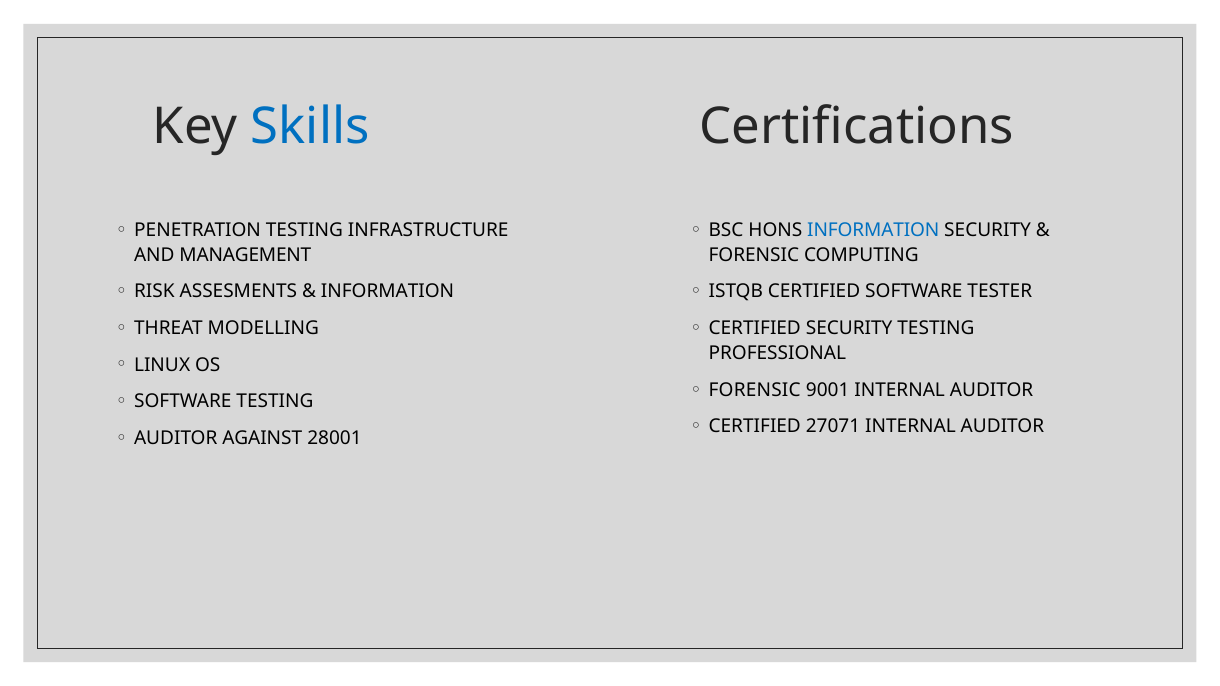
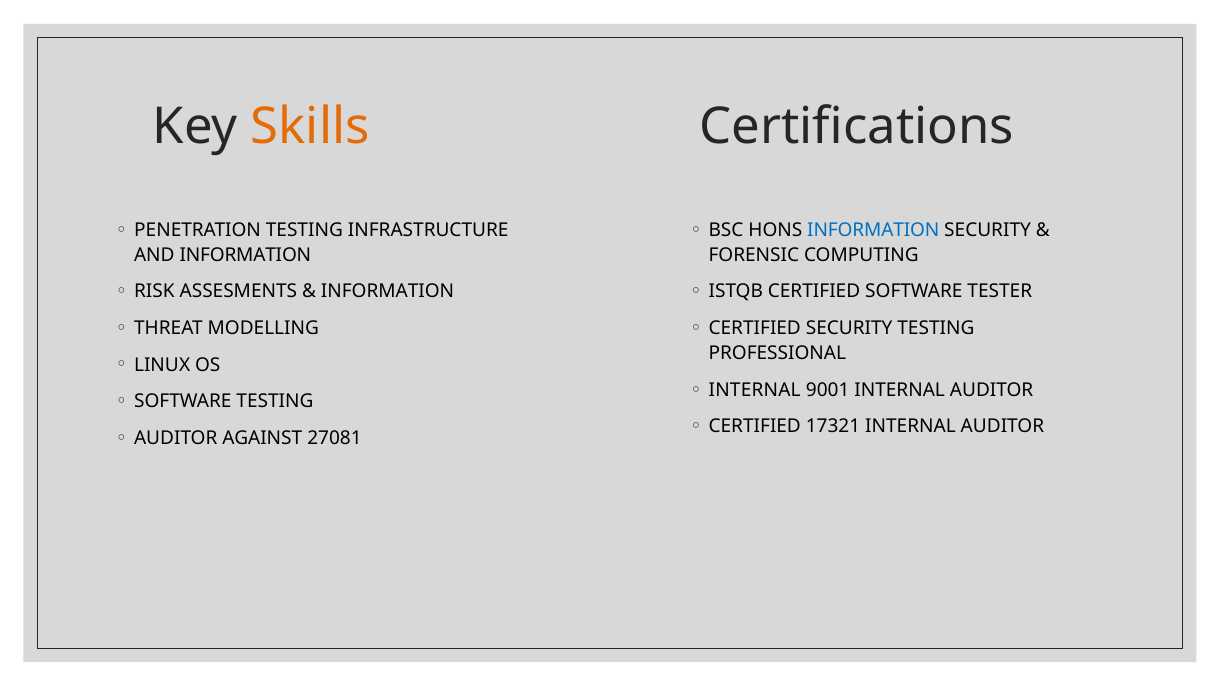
Skills colour: blue -> orange (310, 127)
AND MANAGEMENT: MANAGEMENT -> INFORMATION (245, 255)
FORENSIC: FORENSIC -> INTERNAL (755, 390)
27071: 27071 -> 17321 (833, 427)
28001: 28001 -> 27081 (335, 438)
